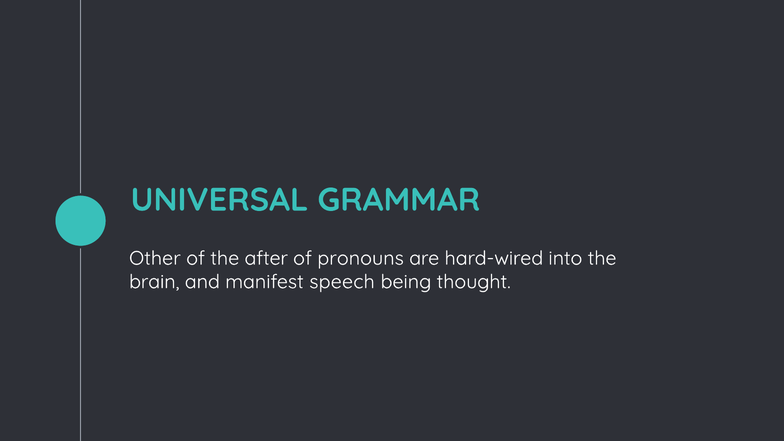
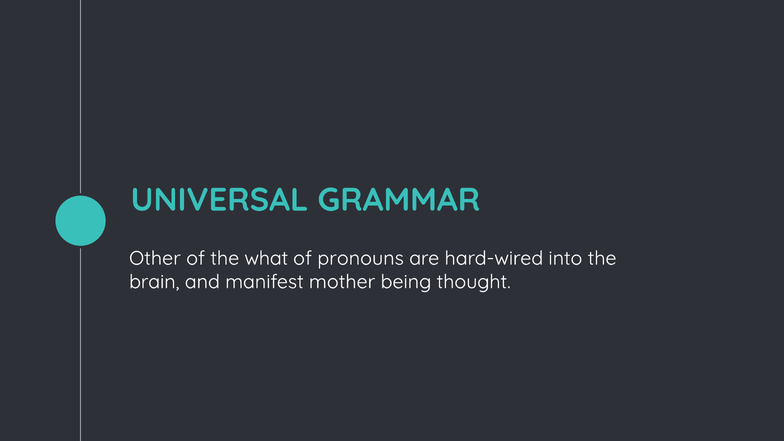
after: after -> what (266, 258)
speech: speech -> mother (342, 282)
